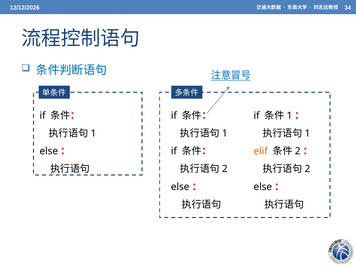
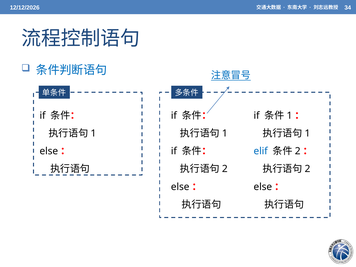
elif colour: orange -> blue (261, 151)
